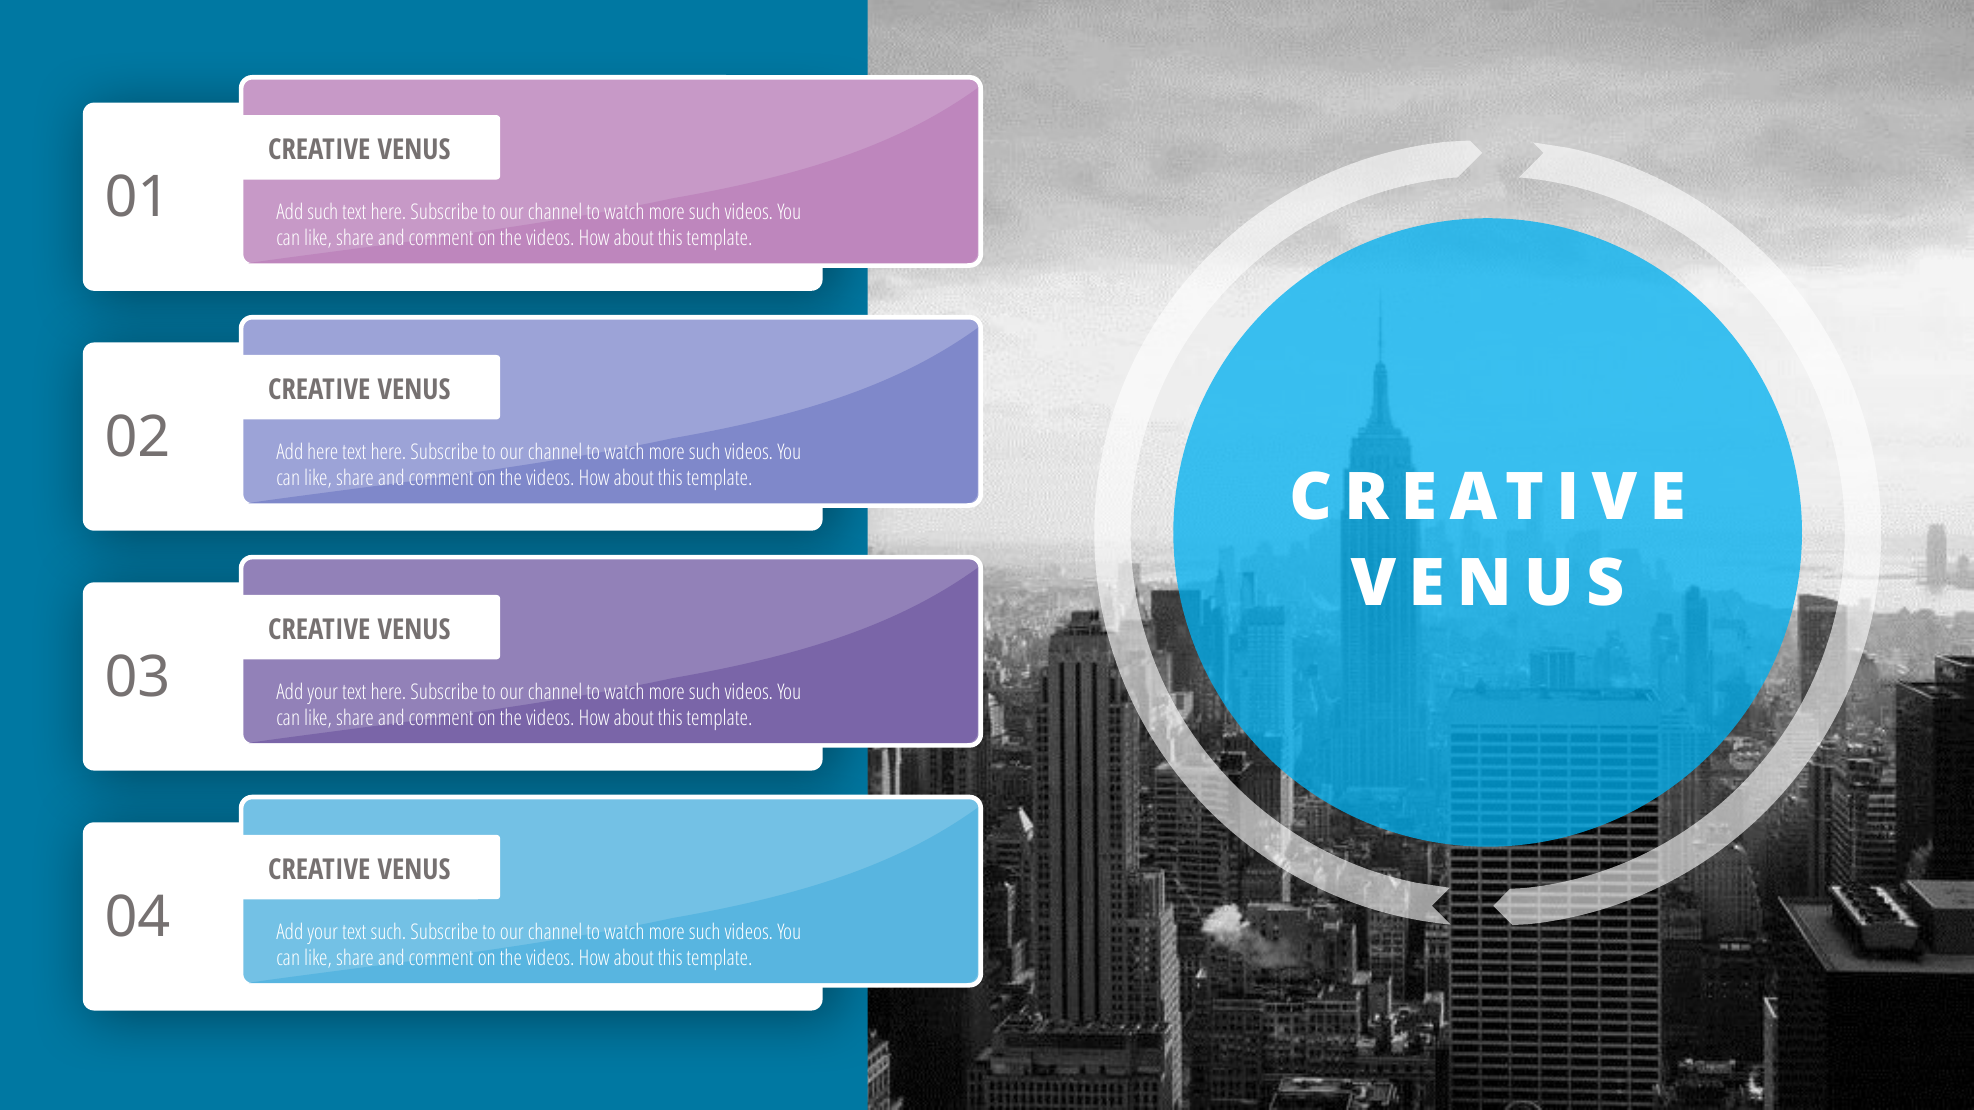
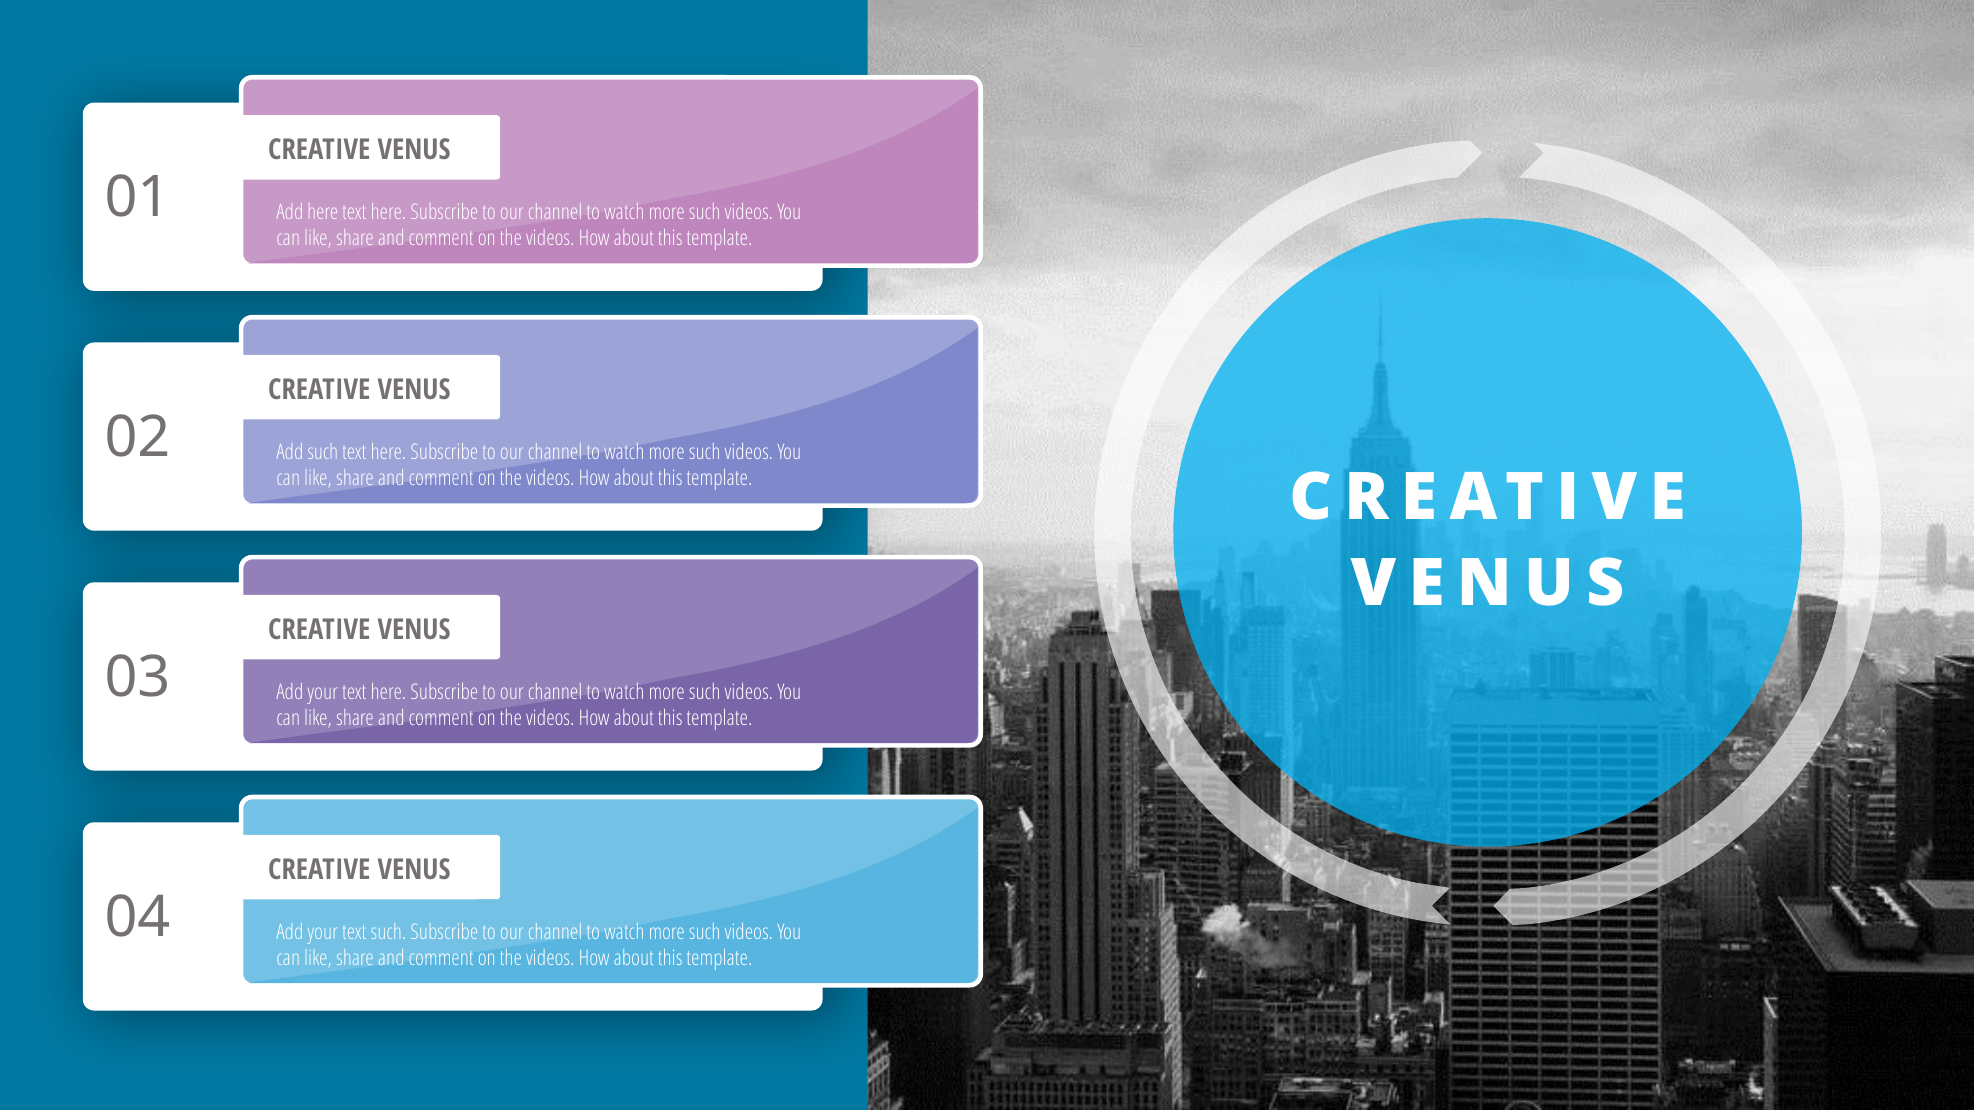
Add such: such -> here (323, 212)
Add here: here -> such (323, 452)
